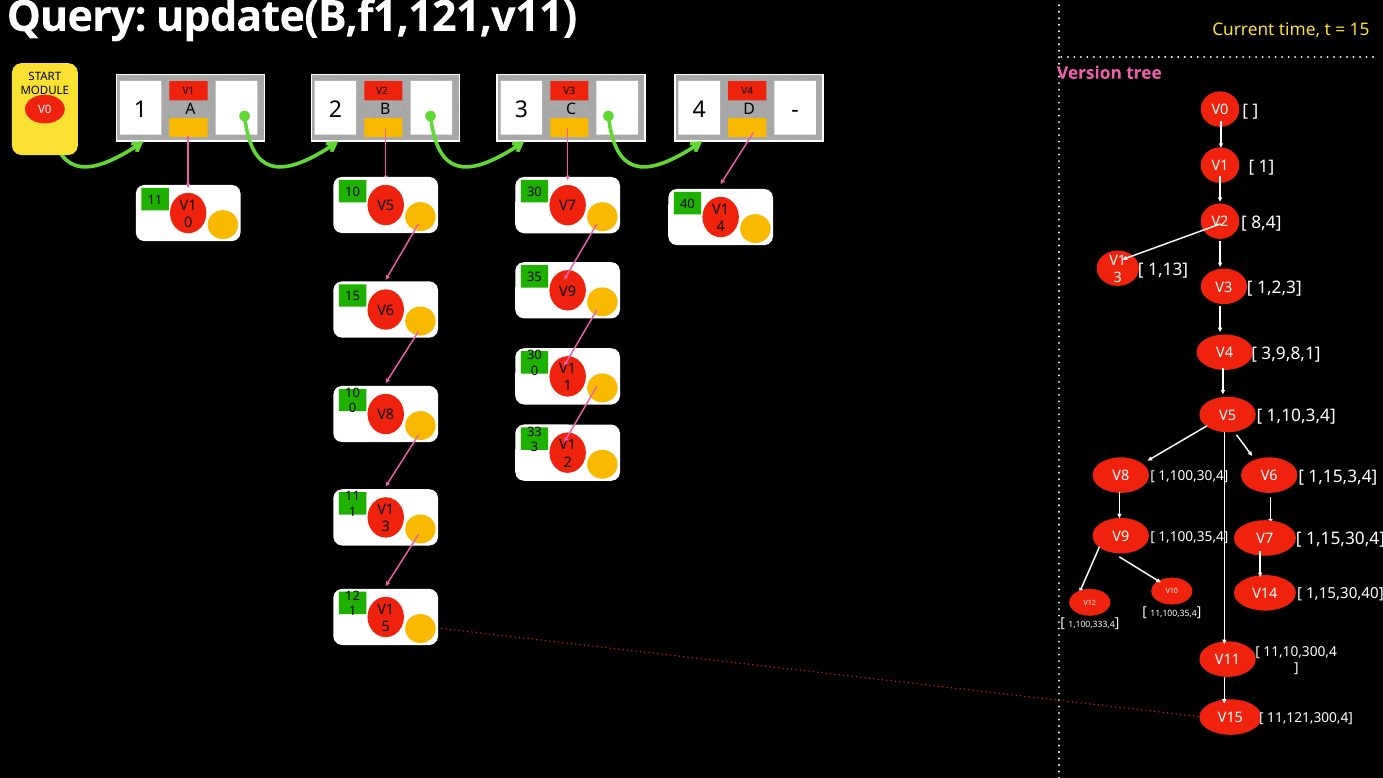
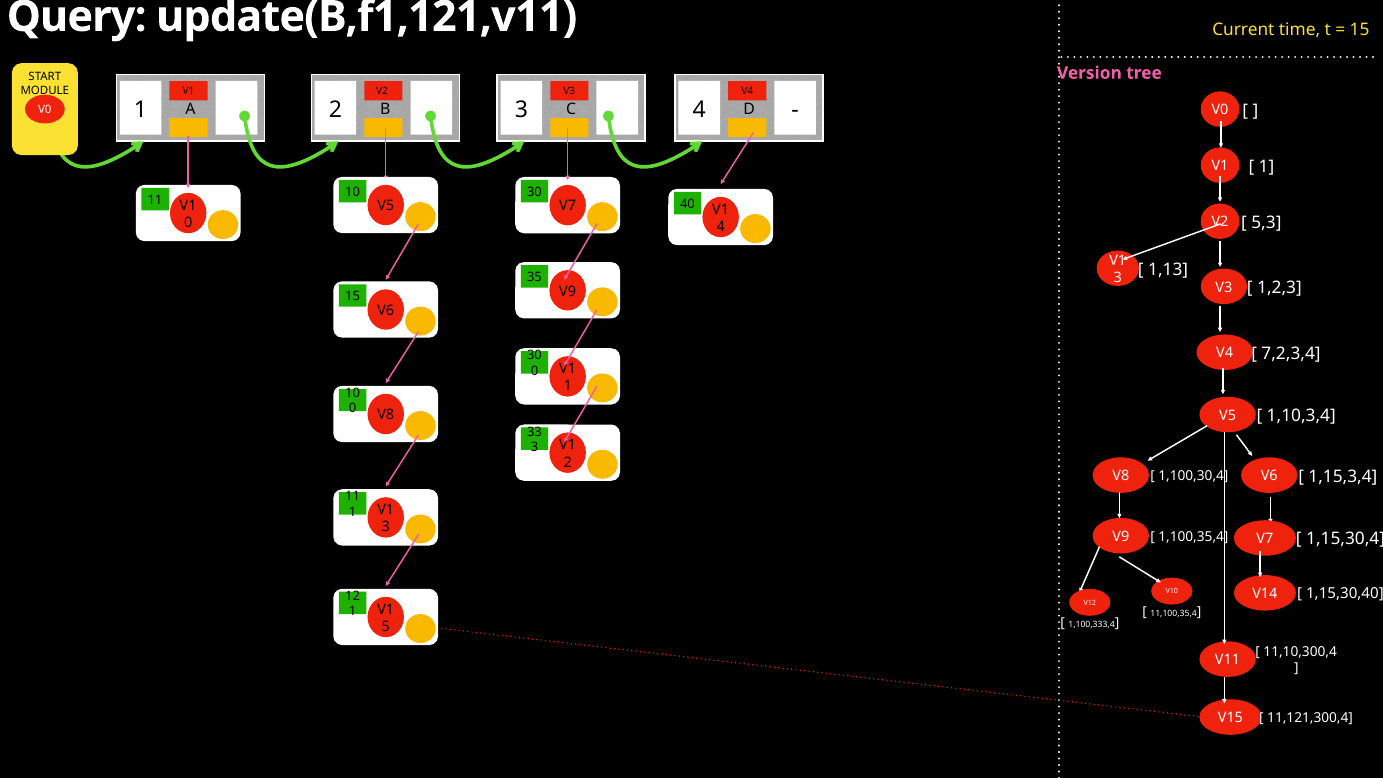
8,4: 8,4 -> 5,3 (1266, 222)
3,9,8,1: 3,9,8,1 -> 7,2,3,4 (1291, 353)
